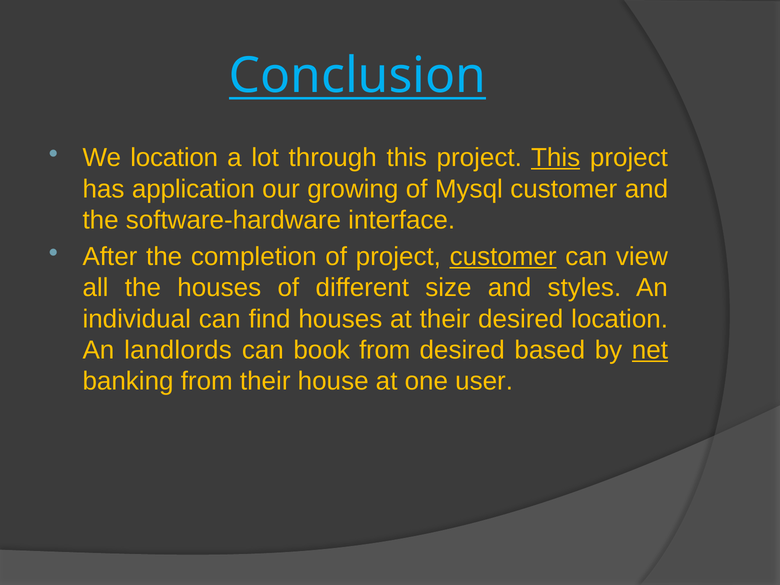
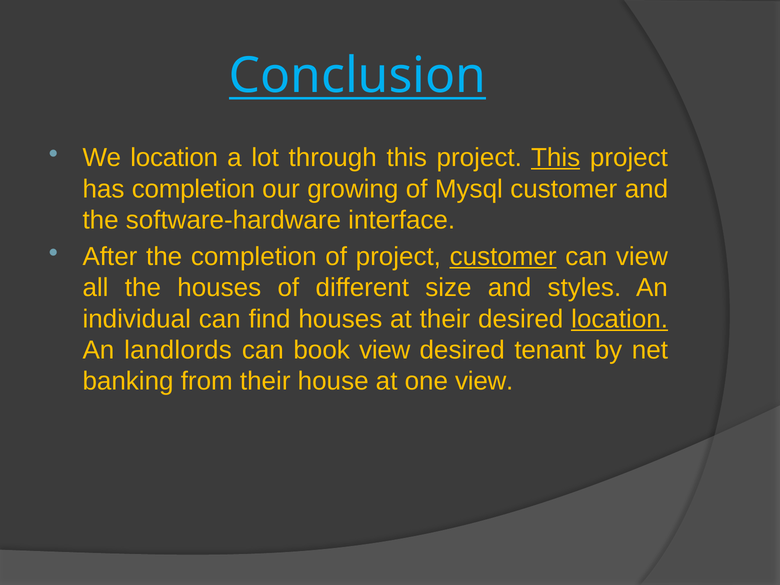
has application: application -> completion (194, 189)
location underline: none -> present (620, 319)
book from: from -> view (385, 350)
based: based -> tenant (550, 350)
net underline: present -> none (650, 350)
one user: user -> view (484, 381)
